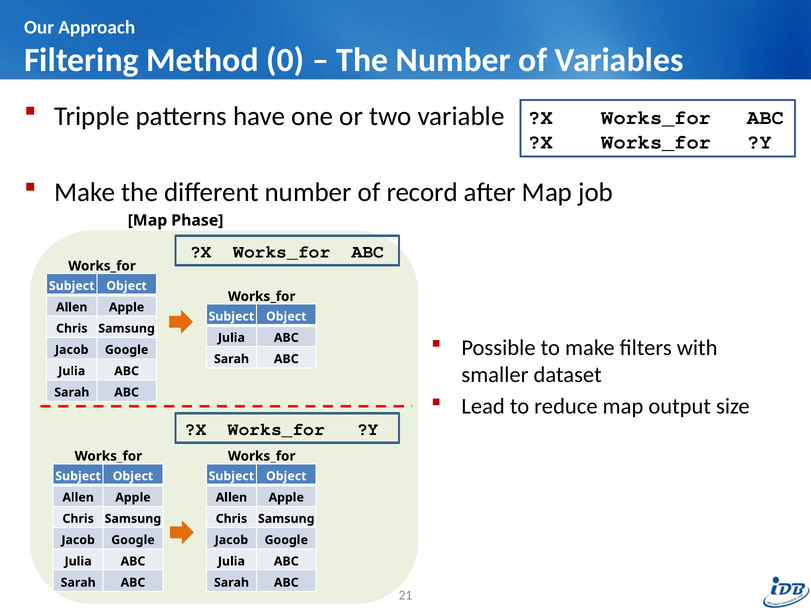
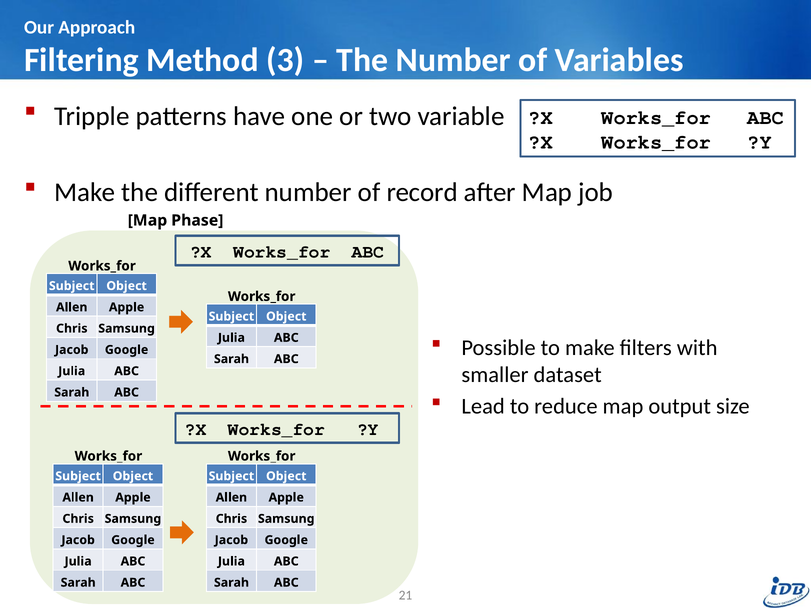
0: 0 -> 3 (285, 60)
